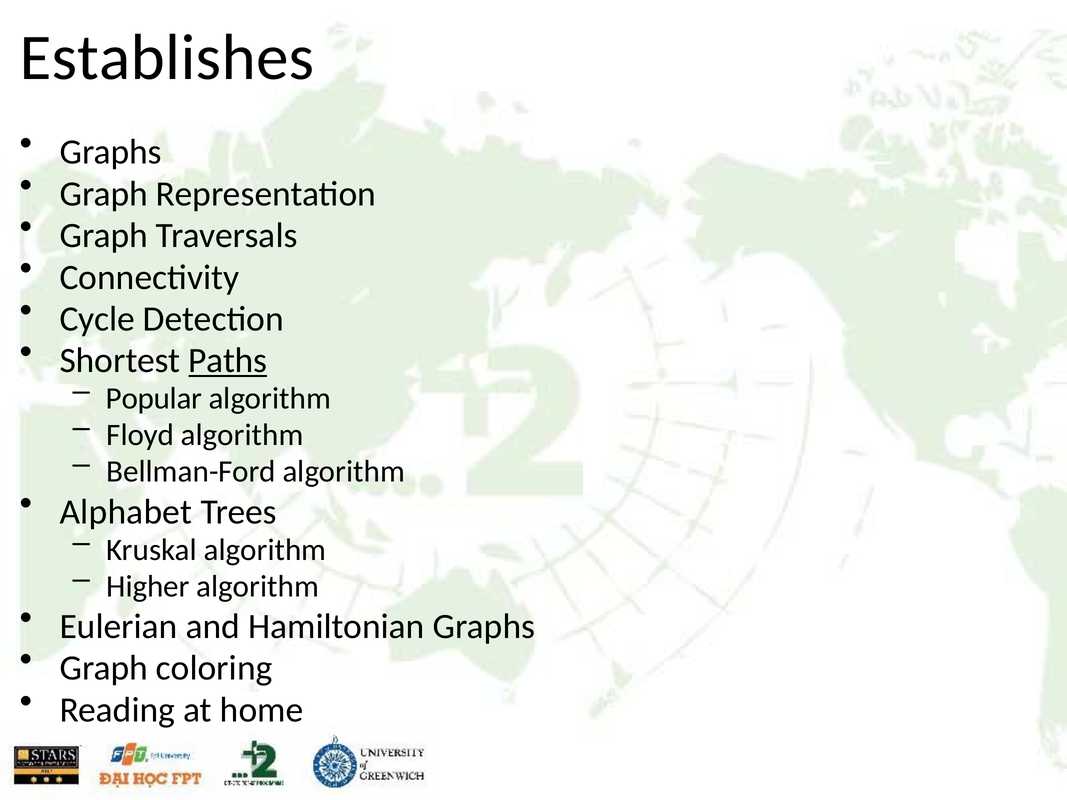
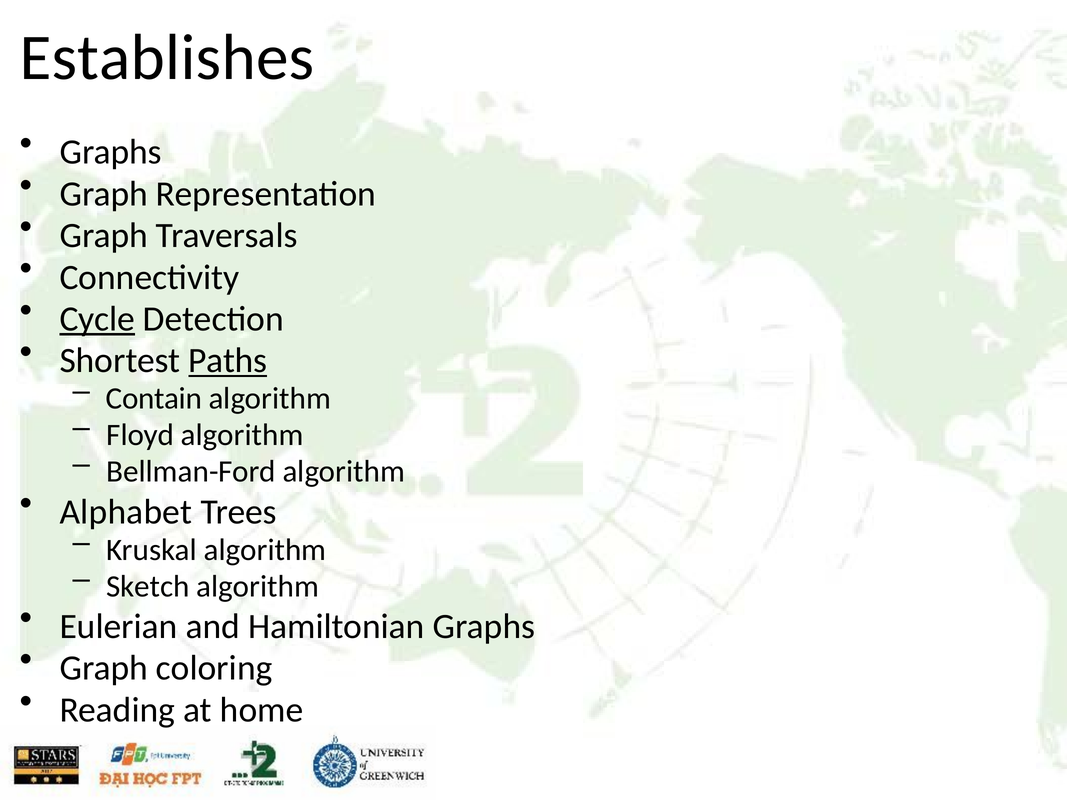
Cycle underline: none -> present (97, 319)
Popular: Popular -> Contain (154, 399)
Higher: Higher -> Sketch (148, 586)
